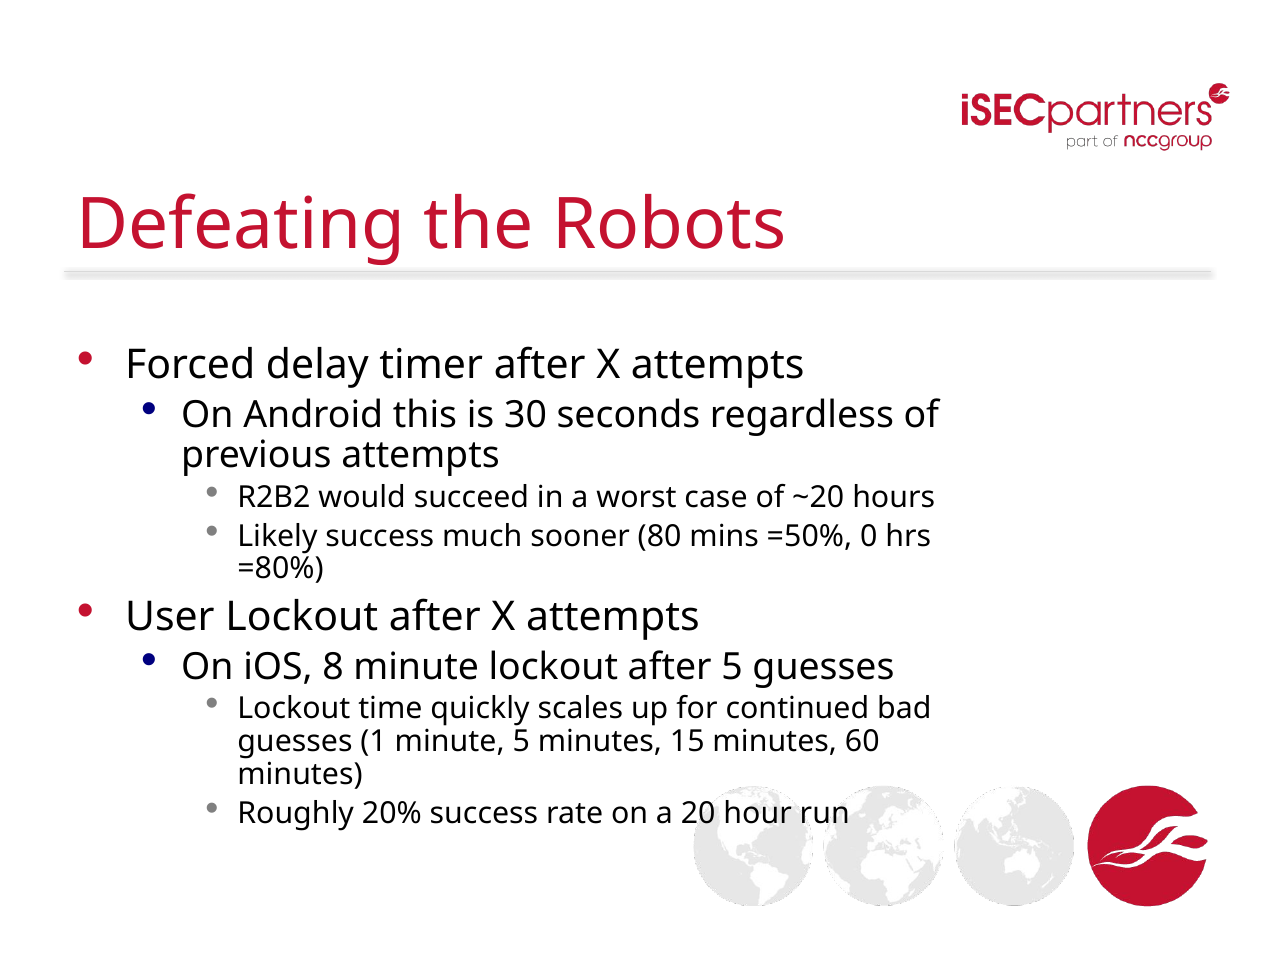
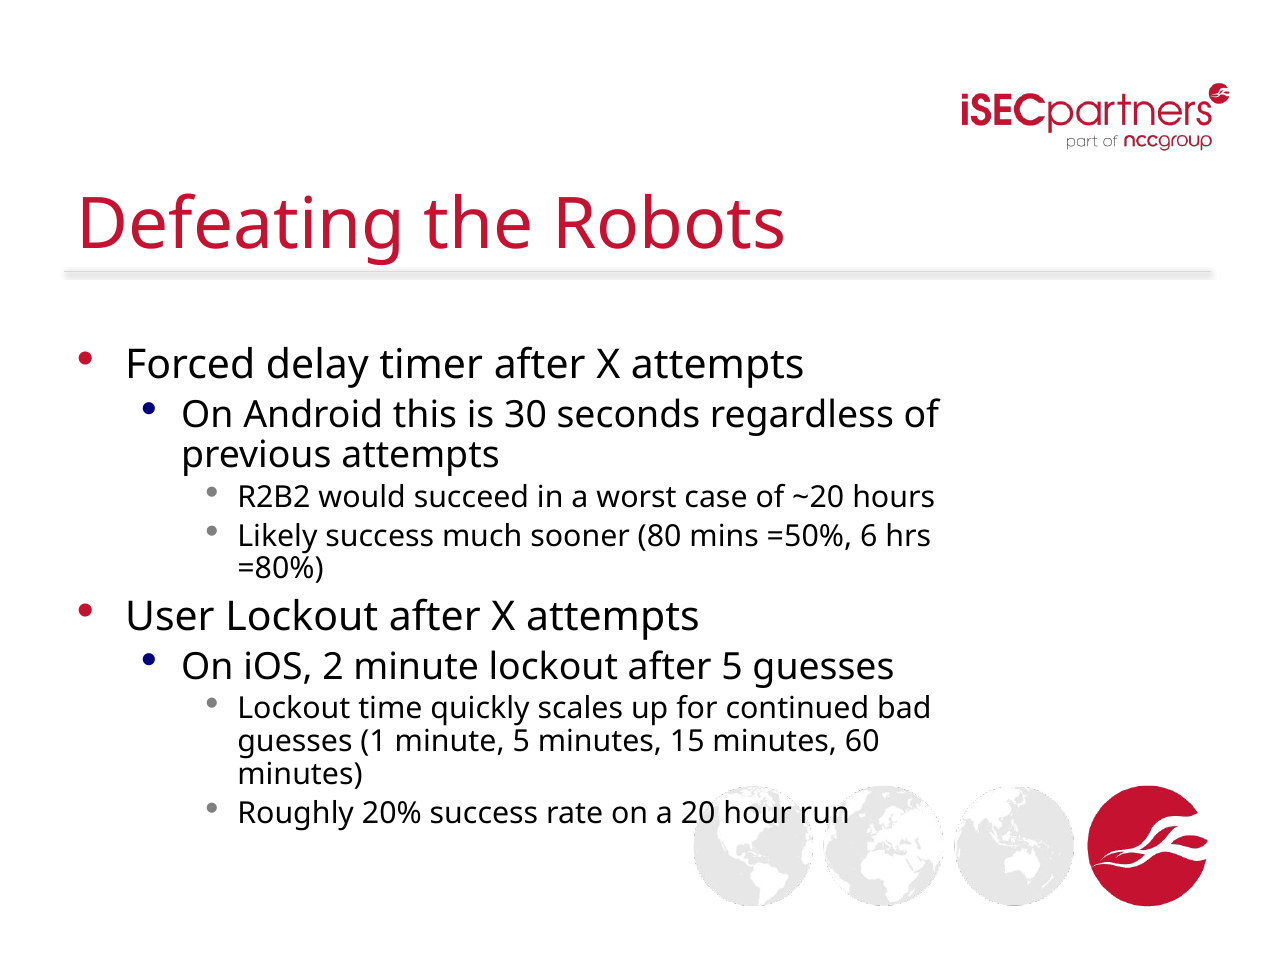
0: 0 -> 6 (869, 536)
8: 8 -> 2 (333, 667)
